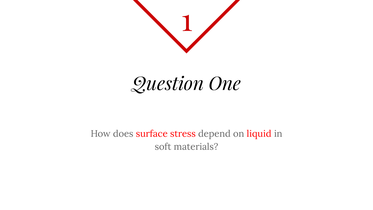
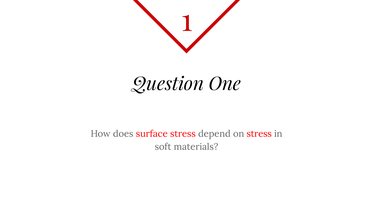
on liquid: liquid -> stress (259, 134)
